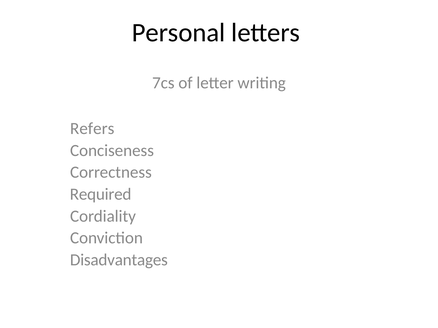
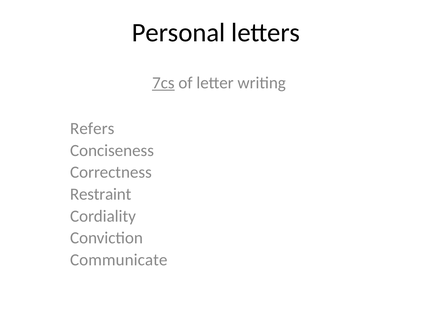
7cs underline: none -> present (163, 83)
Required: Required -> Restraint (101, 195)
Disadvantages: Disadvantages -> Communicate (119, 260)
